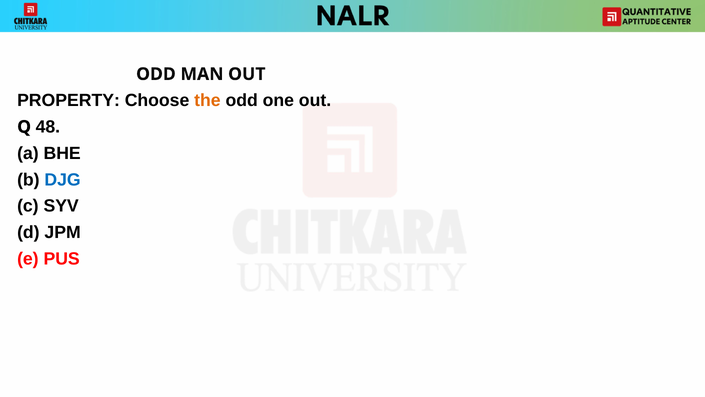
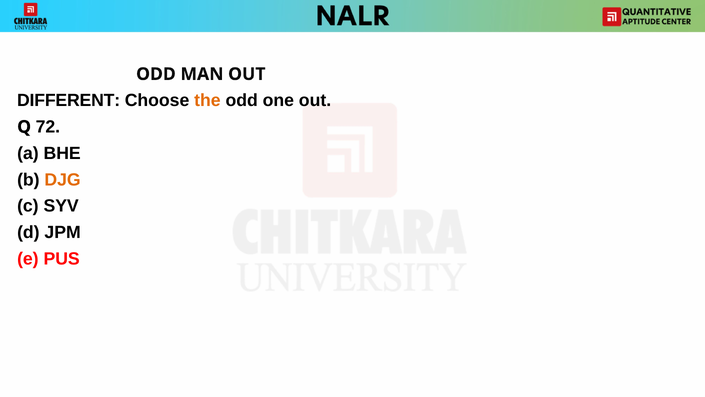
PROPERTY: PROPERTY -> DIFFERENT (69, 100)
48: 48 -> 72 (48, 127)
DJG colour: blue -> orange (63, 180)
